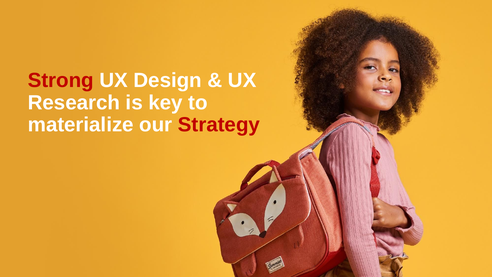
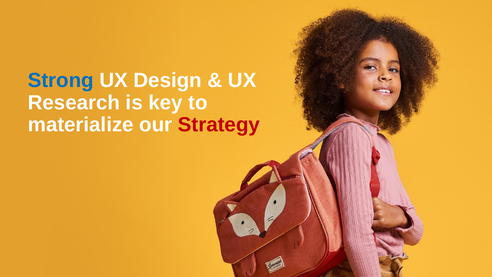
Strong colour: red -> blue (61, 80)
